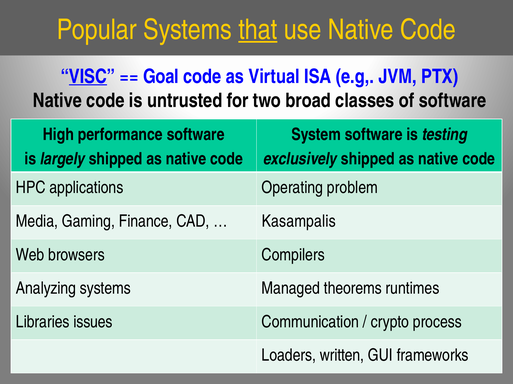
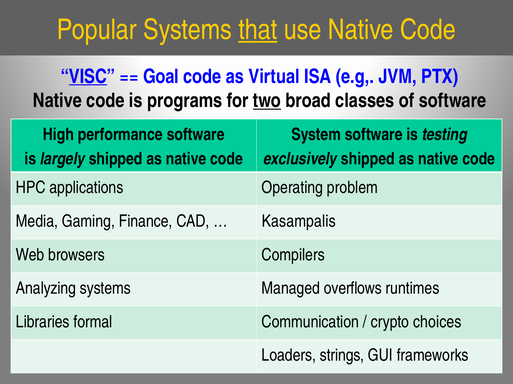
untrusted: untrusted -> programs (185, 101)
two underline: none -> present (267, 101)
theorems: theorems -> overflows (353, 289)
issues: issues -> formal (93, 322)
process: process -> choices (437, 322)
written: written -> strings (342, 356)
